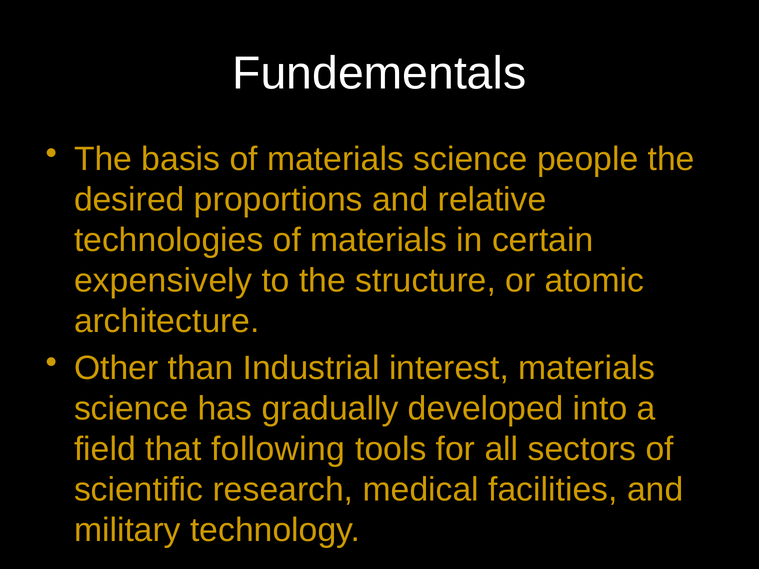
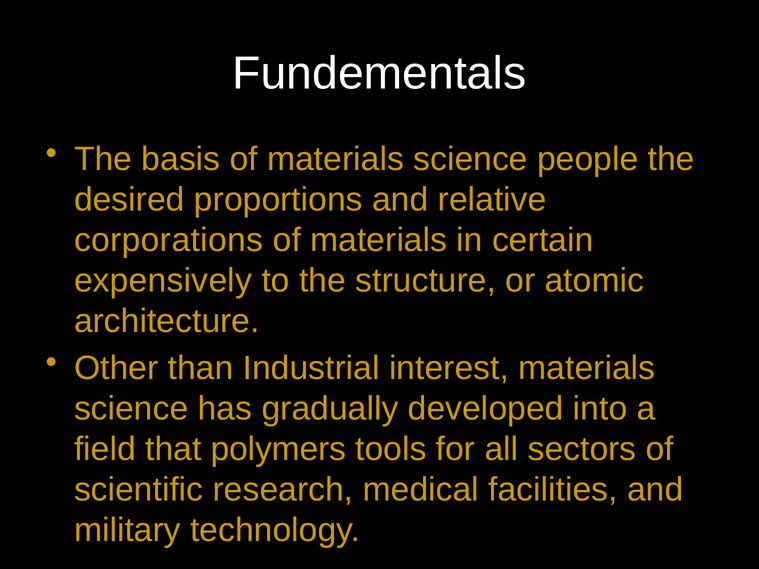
technologies: technologies -> corporations (169, 240)
following: following -> polymers (279, 449)
